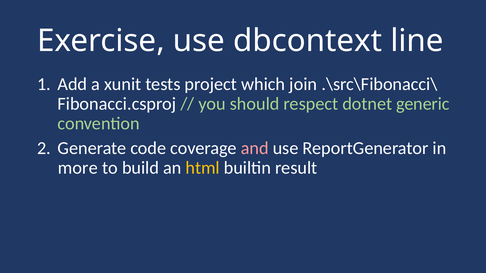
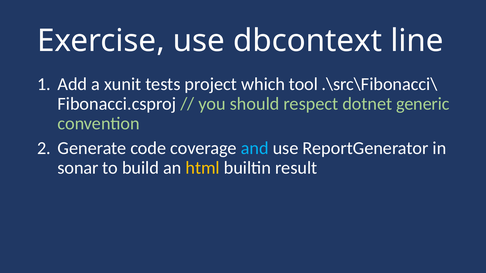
join: join -> tool (303, 84)
and colour: pink -> light blue (255, 148)
more: more -> sonar (78, 168)
